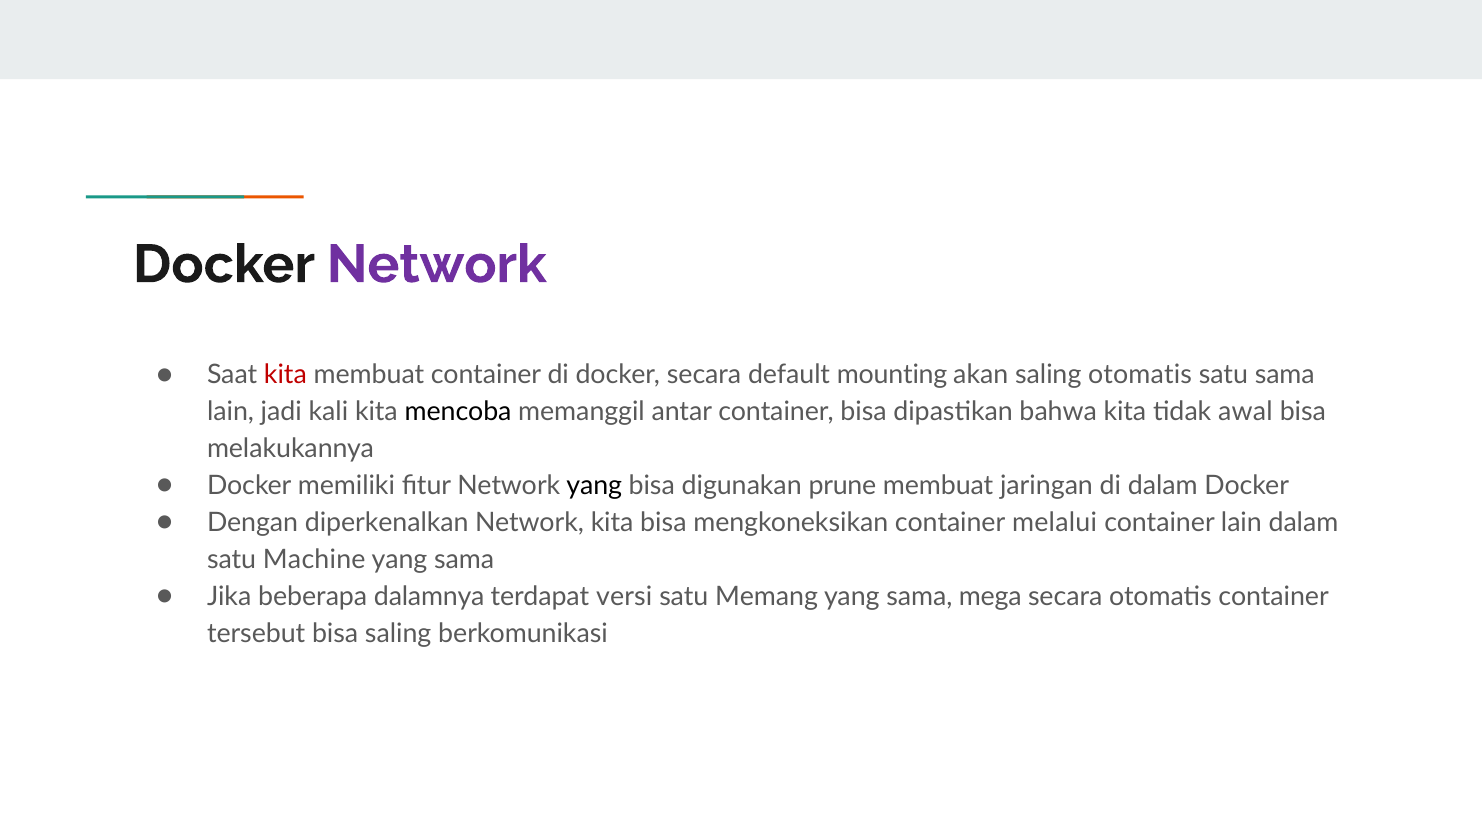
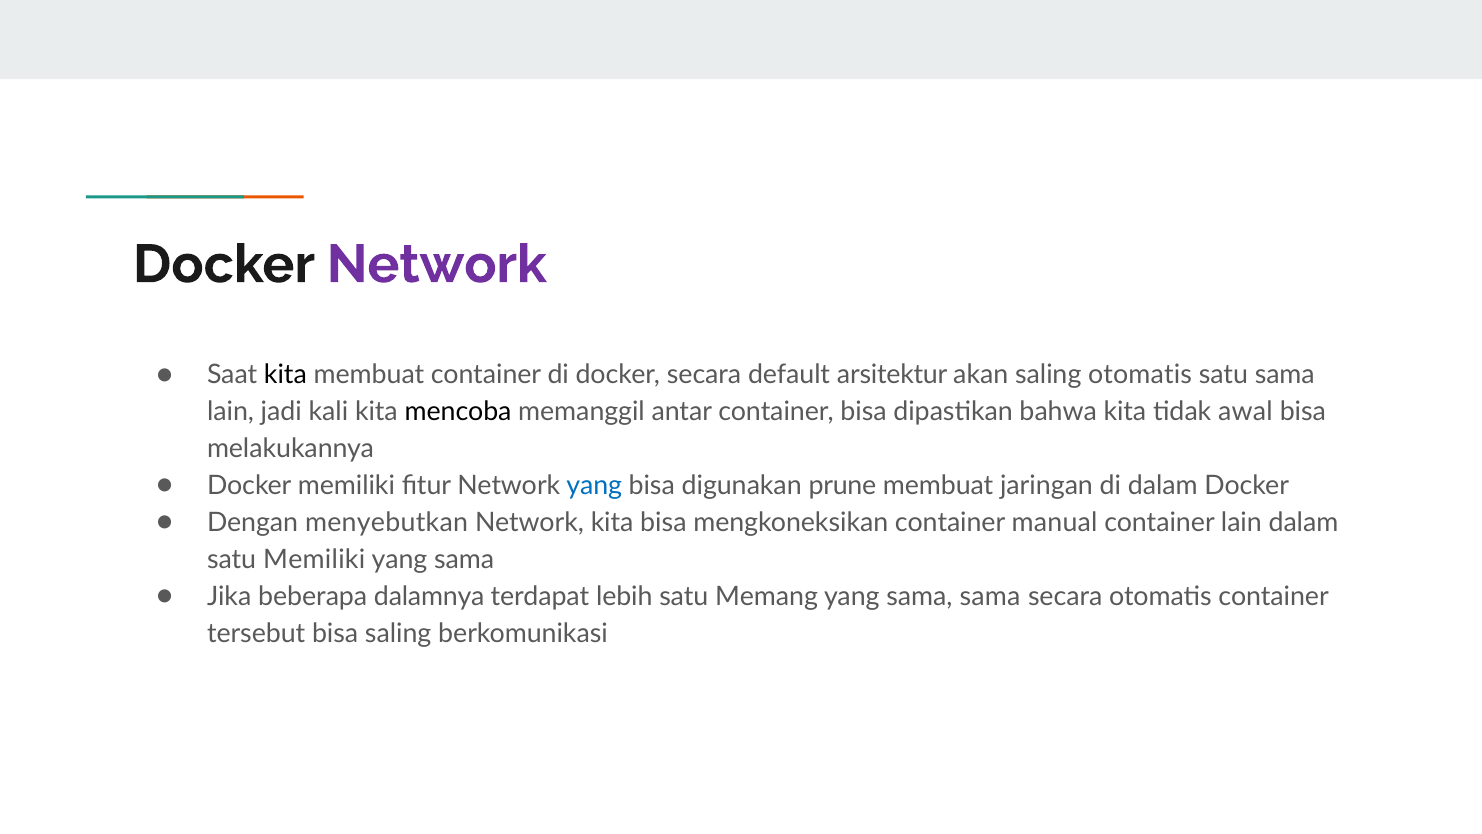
kita colour: red -> black (285, 374)
mounting: mounting -> arsitektur (892, 374)
yang colour: black -> blue (594, 485)
diperkenalkan: diperkenalkan -> menyebutkan (387, 522)
melalui: melalui -> manual (1055, 522)
satu Machine: Machine -> Memiliki (314, 559)
versi: versi -> lebih (624, 596)
sama mega: mega -> sama (990, 596)
